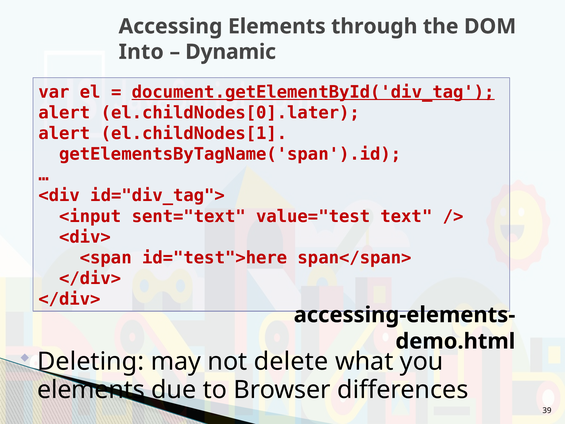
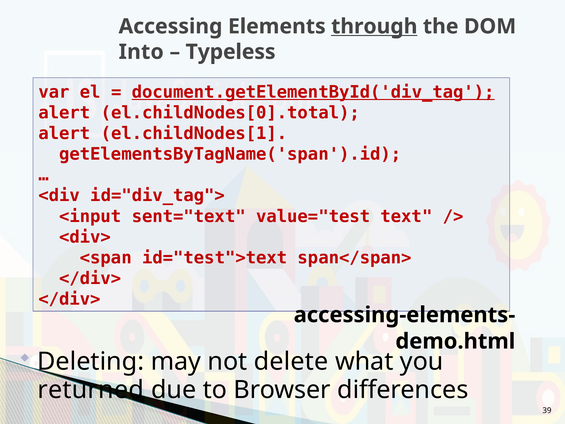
through underline: none -> present (374, 26)
Dynamic: Dynamic -> Typeless (231, 52)
el.childNodes[0].later: el.childNodes[0].later -> el.childNodes[0].total (230, 113)
id="test">here: id="test">here -> id="test">text (215, 258)
elements: elements -> returned (91, 390)
